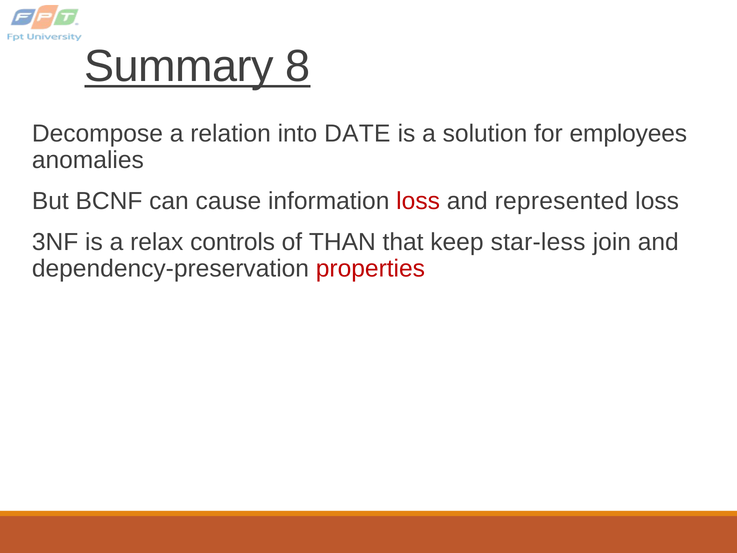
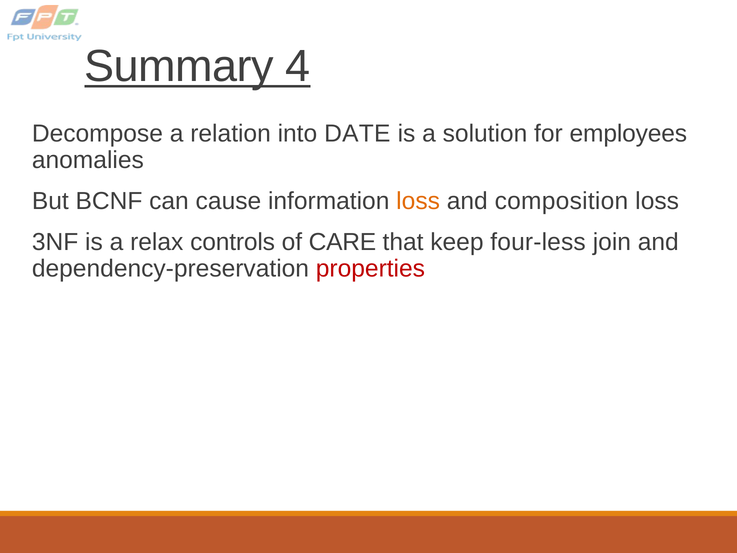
8: 8 -> 4 (298, 66)
loss colour: red -> orange (418, 201)
represented: represented -> composition (561, 201)
THAN: THAN -> CARE (342, 242)
star-less: star-less -> four-less (538, 242)
